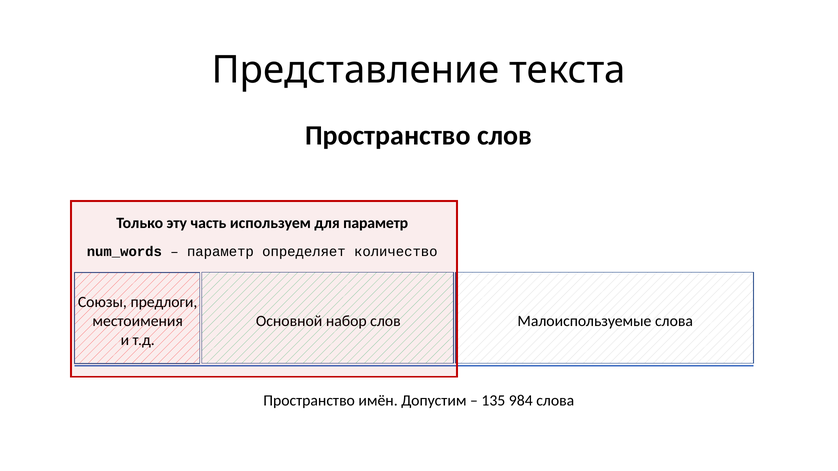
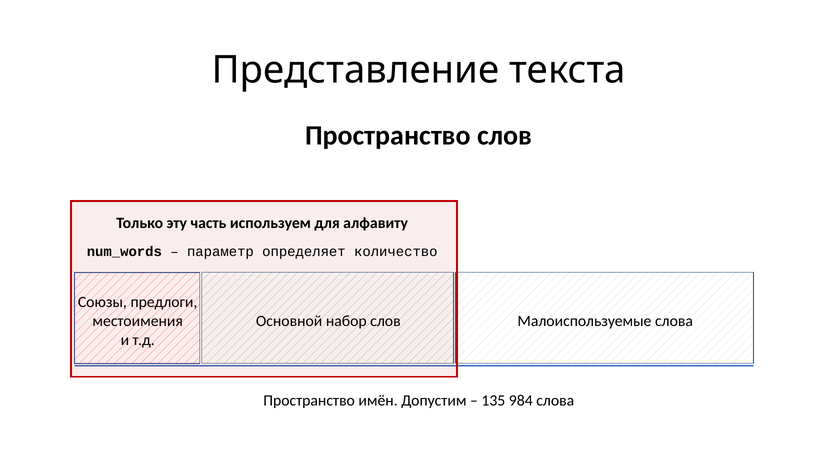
для параметр: параметр -> алфавиту (376, 223)
